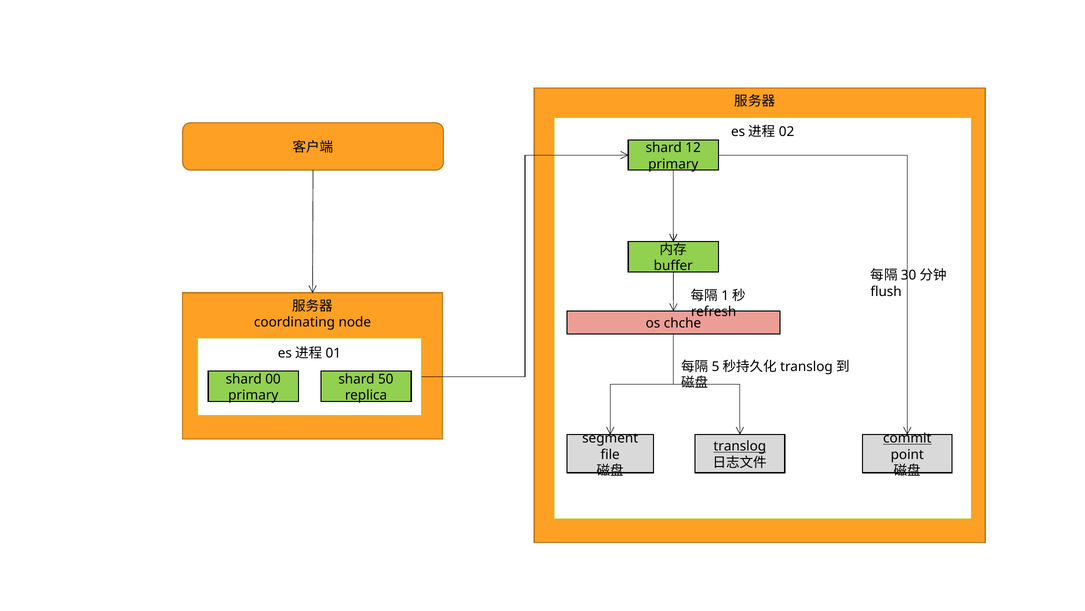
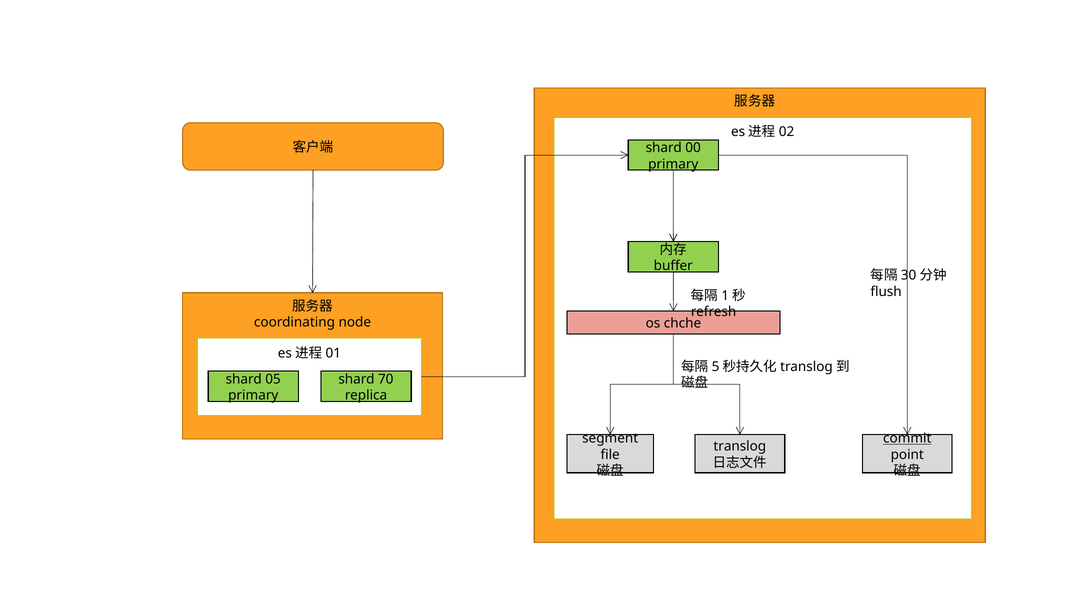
12: 12 -> 00 (693, 148)
00: 00 -> 05 (273, 379)
50: 50 -> 70 (386, 379)
translog underline: present -> none (740, 446)
